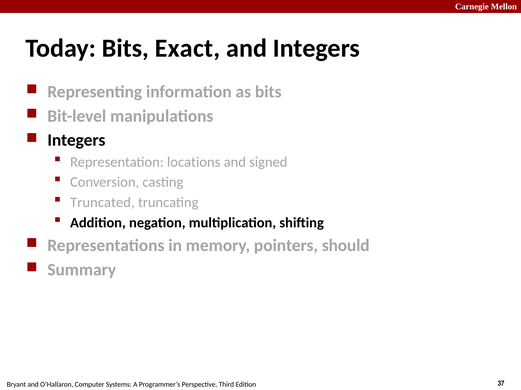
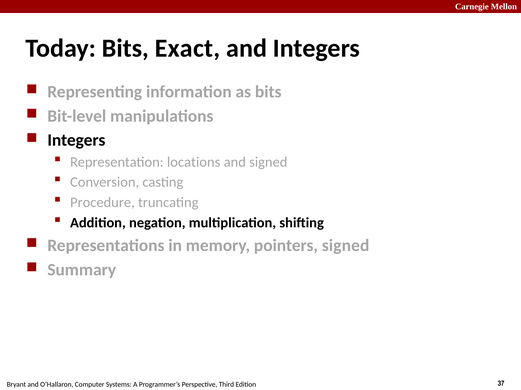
Truncated: Truncated -> Procedure (102, 203)
pointers should: should -> signed (346, 246)
